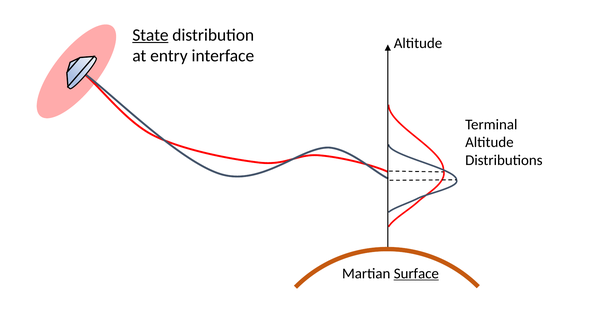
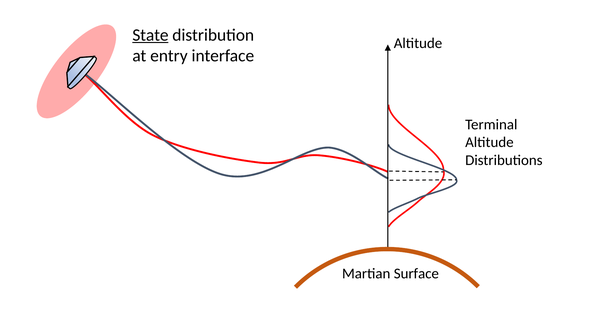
Surface underline: present -> none (416, 273)
